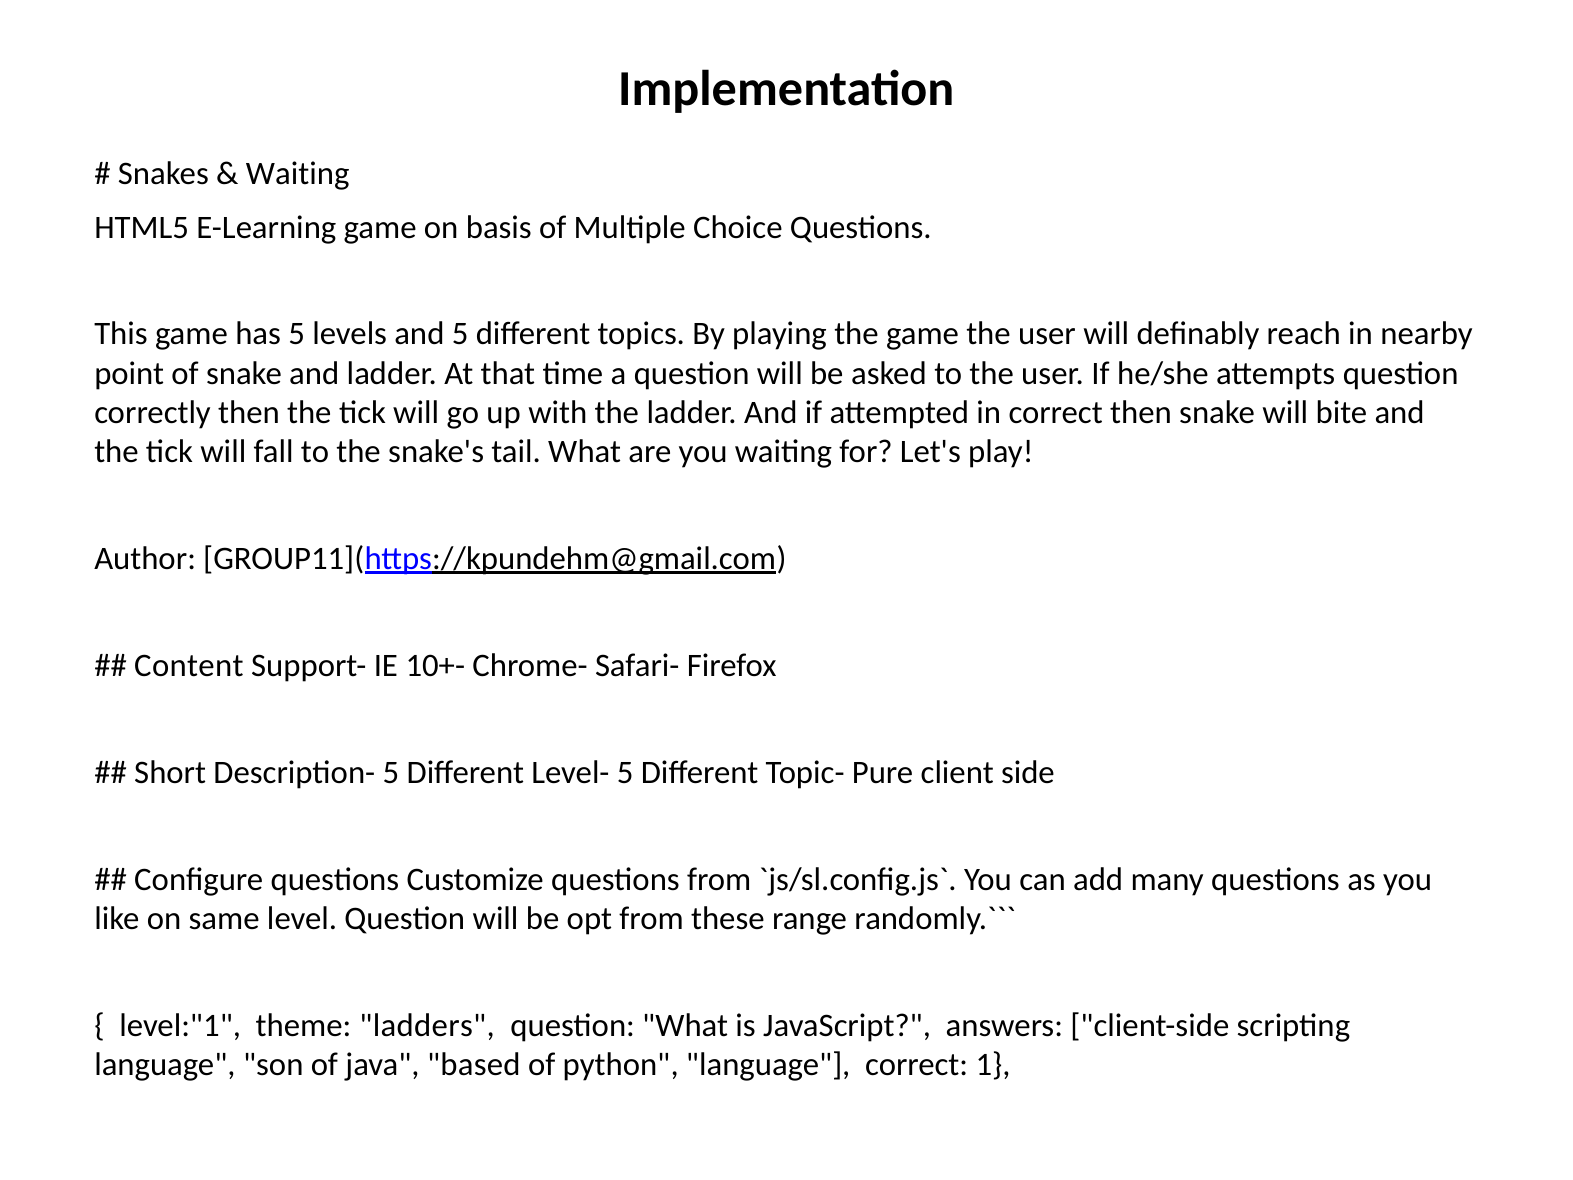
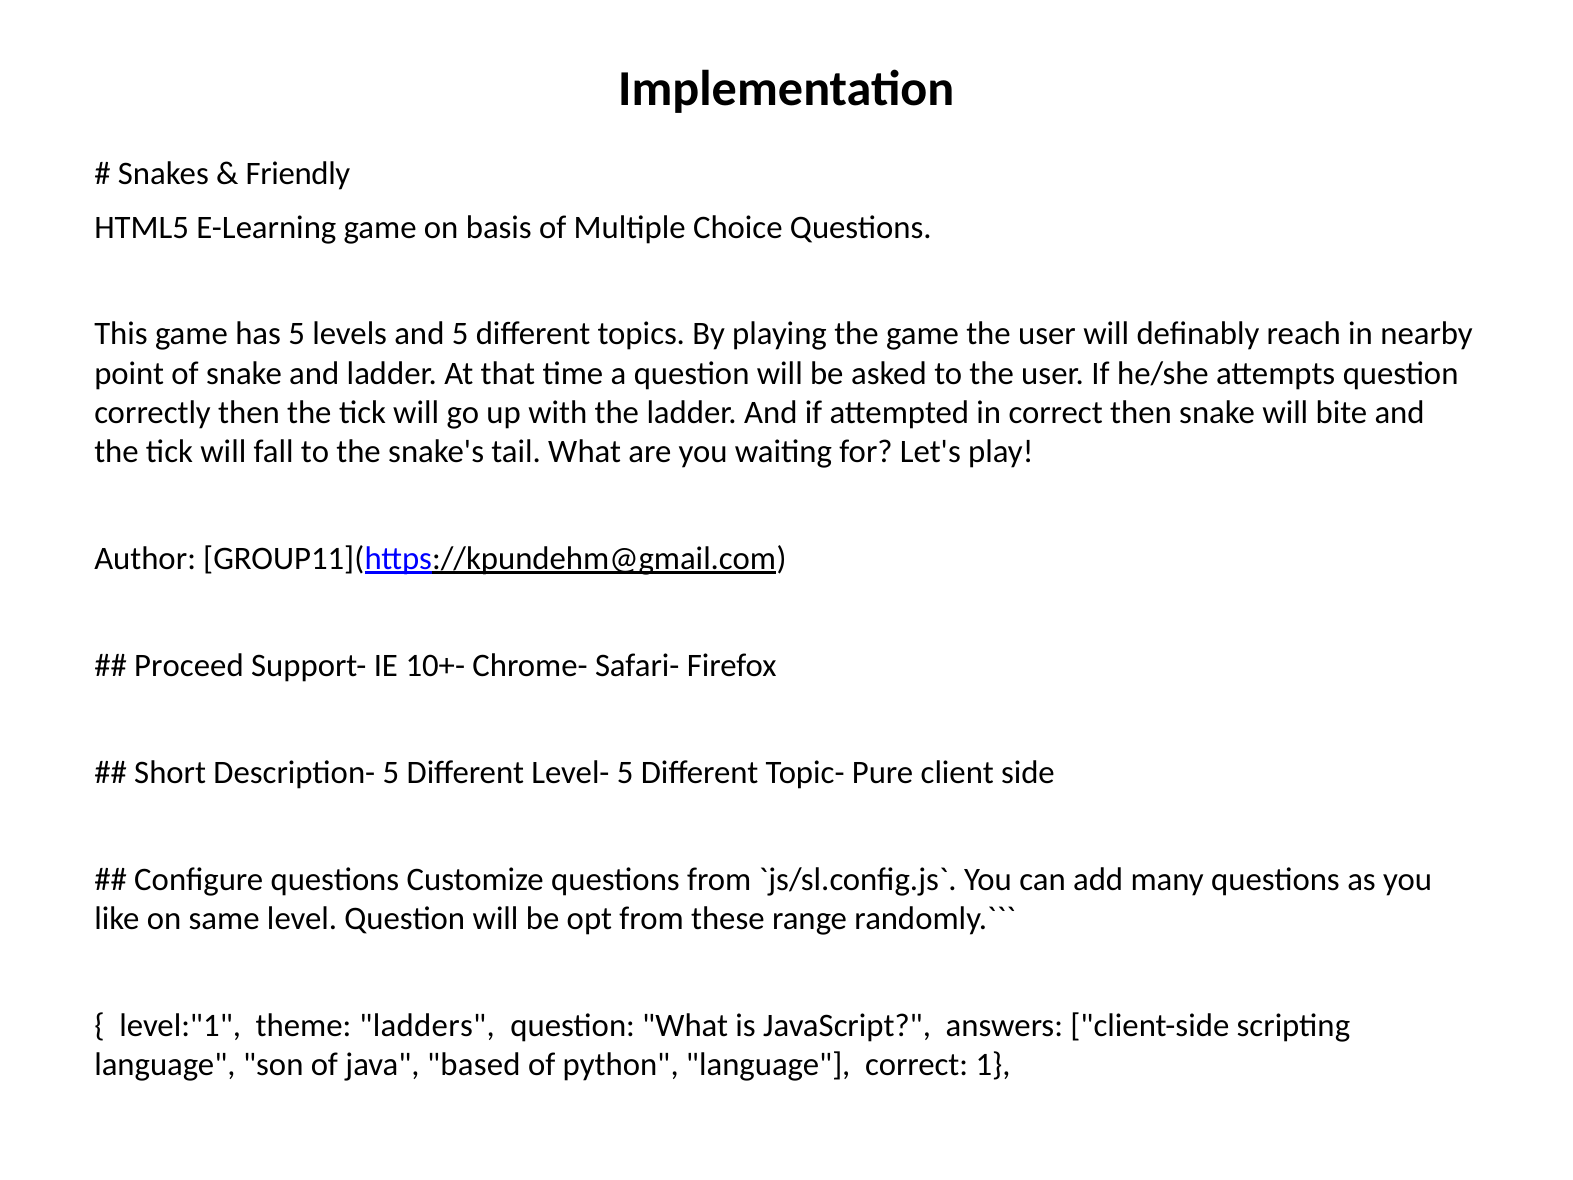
Waiting: Waiting -> Friendly (298, 174)
Content: Content -> Proceed (189, 666)
